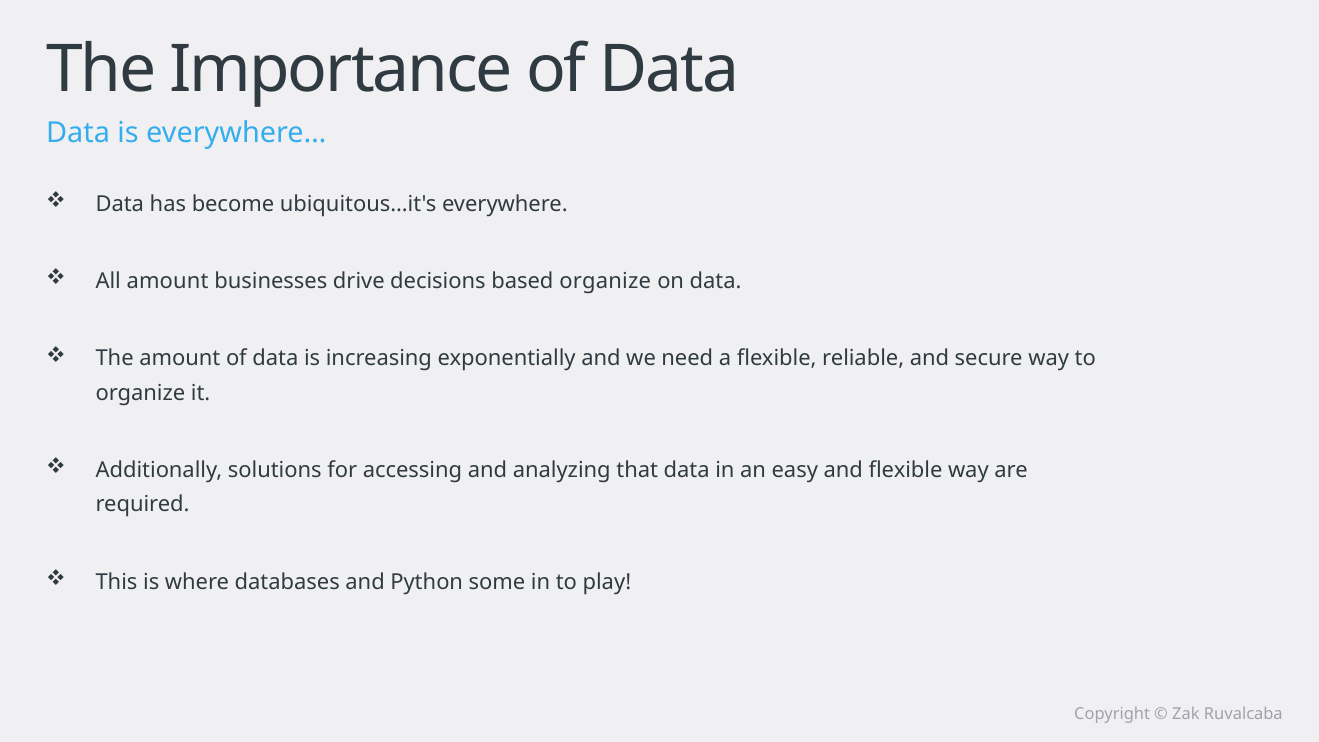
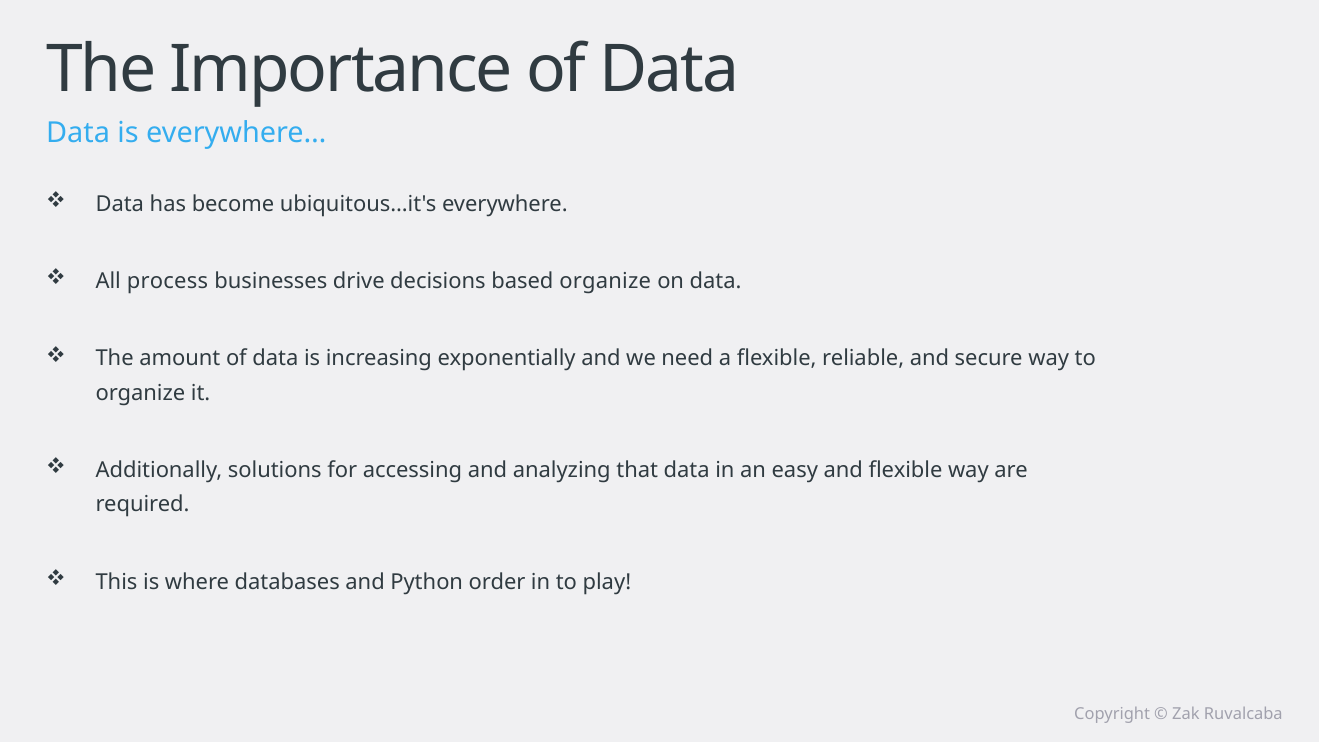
All amount: amount -> process (168, 281)
some: some -> order (497, 582)
